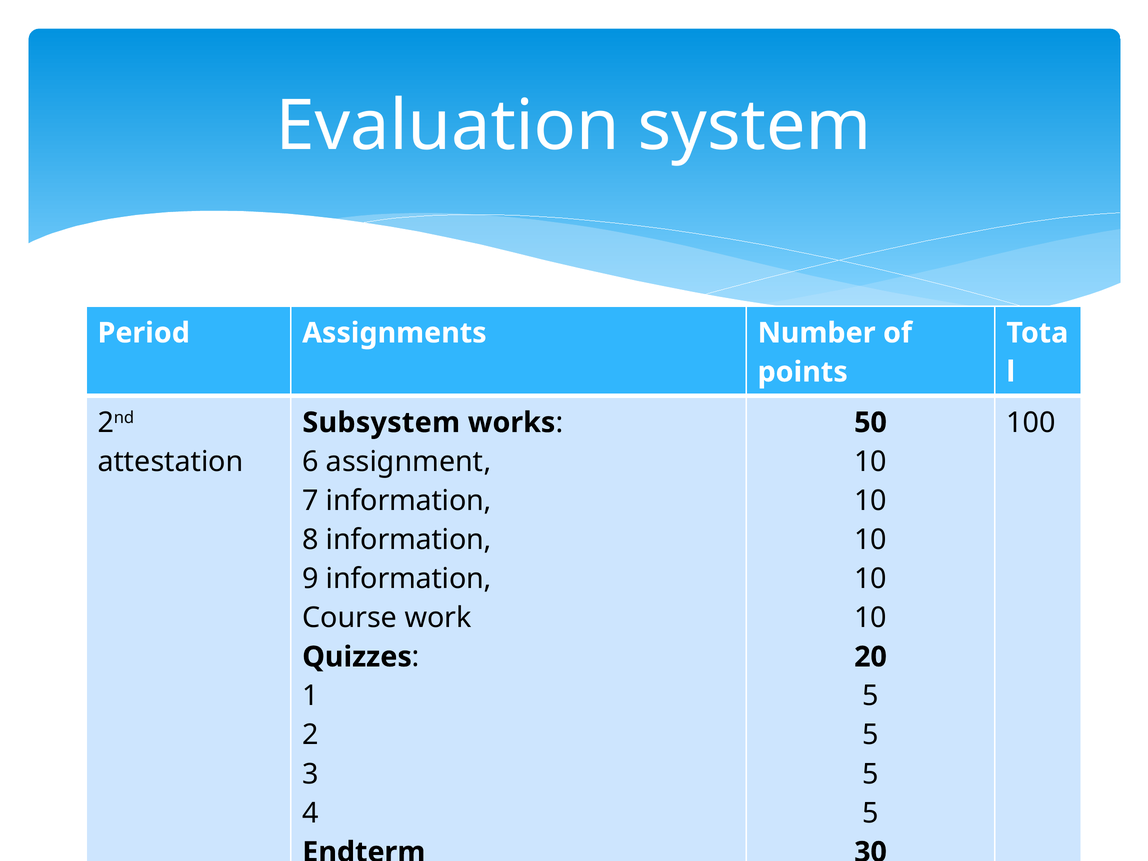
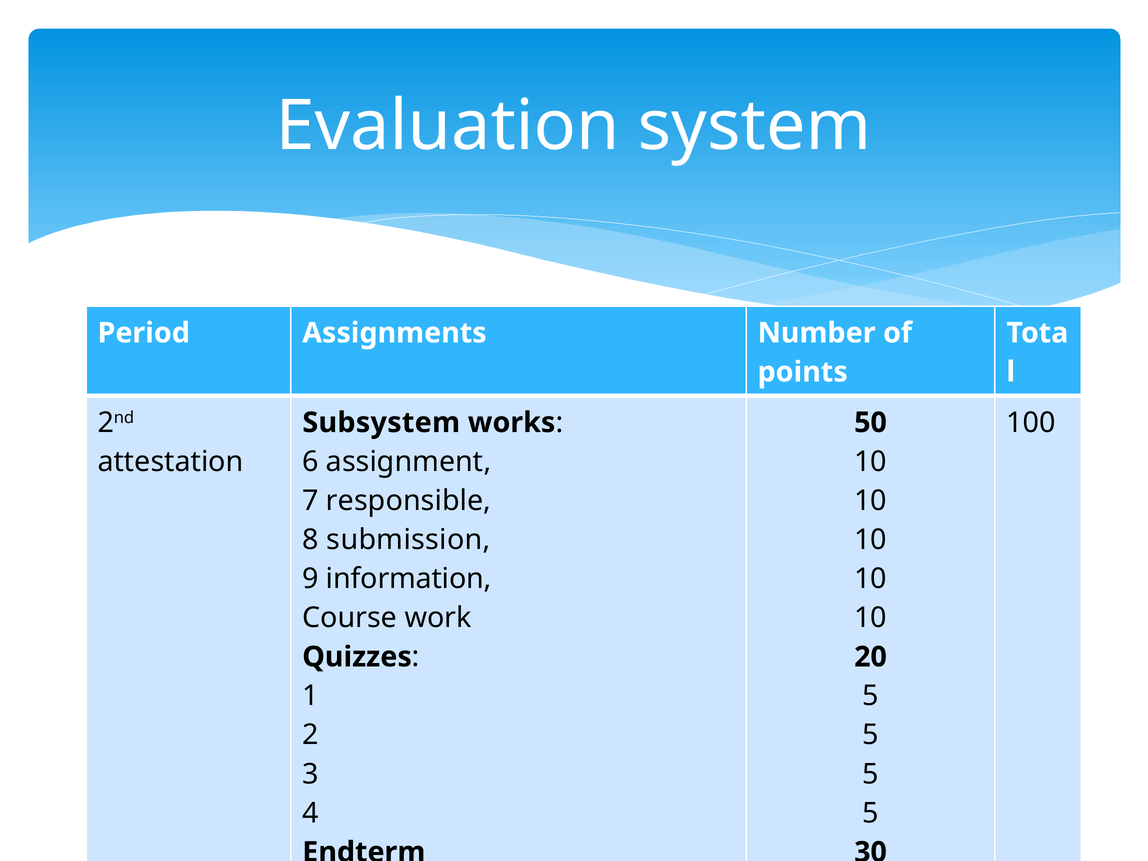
7 information: information -> responsible (409, 501)
8 information: information -> submission (408, 540)
